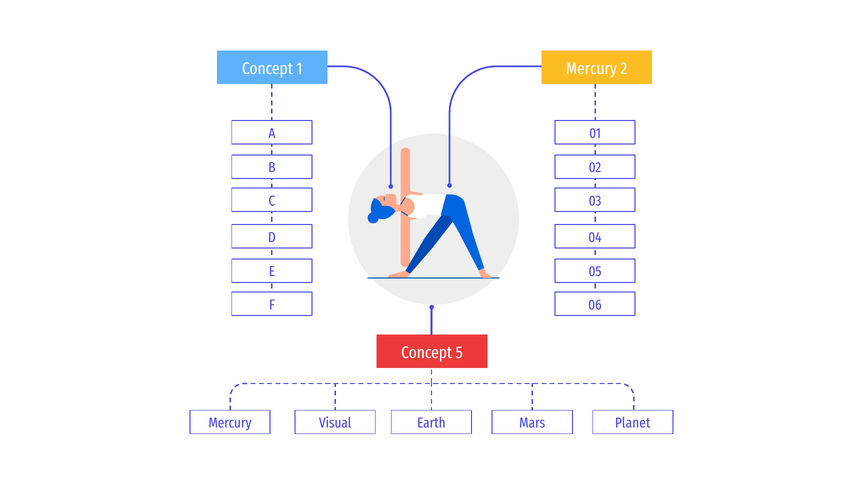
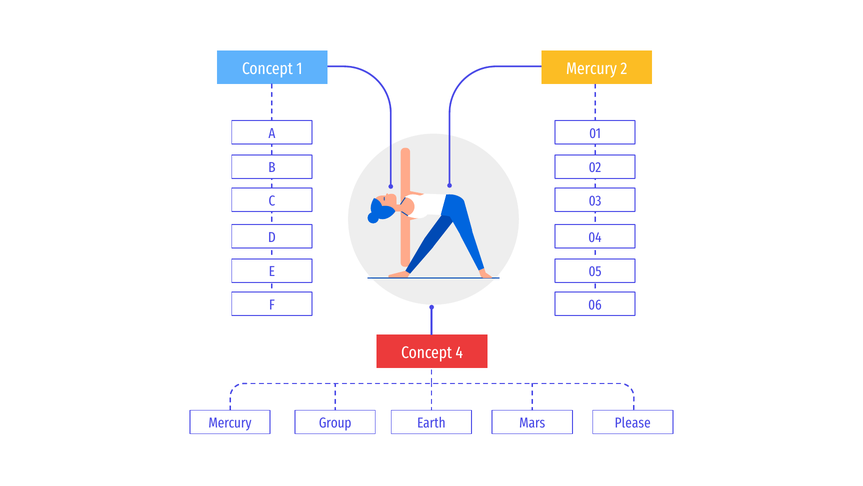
5: 5 -> 4 (459, 352)
Visual: Visual -> Group (335, 423)
Planet: Planet -> Please (633, 423)
